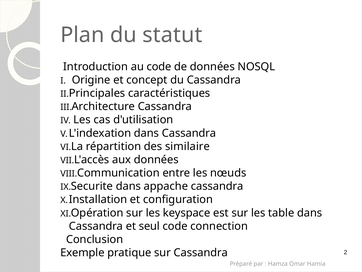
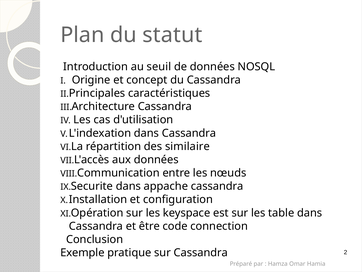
au code: code -> seuil (159, 67)
seul: seul -> être (149, 226)
